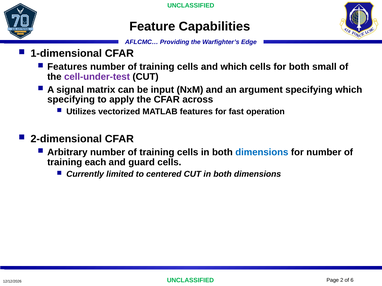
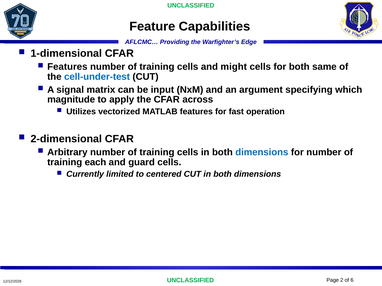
and which: which -> might (234, 67)
small: small -> same (324, 67)
cell-under-test colour: purple -> blue (97, 77)
specifying: specifying -> magnitude (71, 100)
